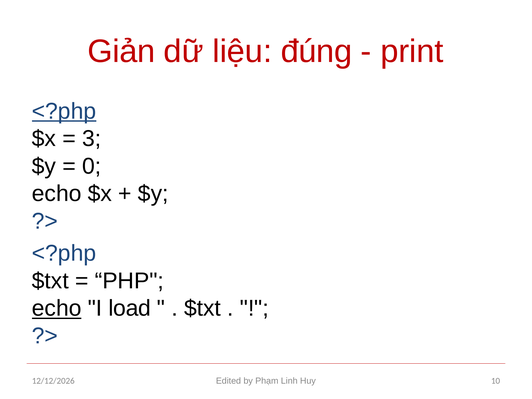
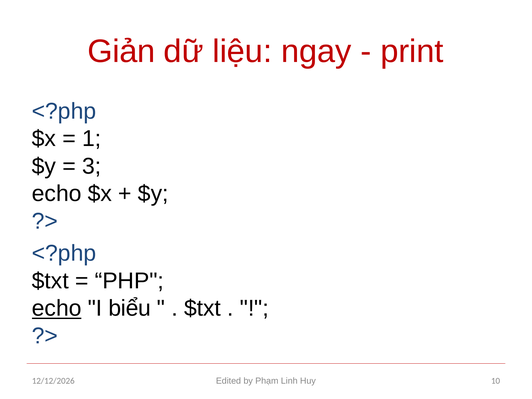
đúng: đúng -> ngay (316, 51)
<?php underline: present -> none (64, 111)
3: 3 -> 1 (92, 139)
0: 0 -> 3 (92, 166)
load: load -> biểu (130, 308)
